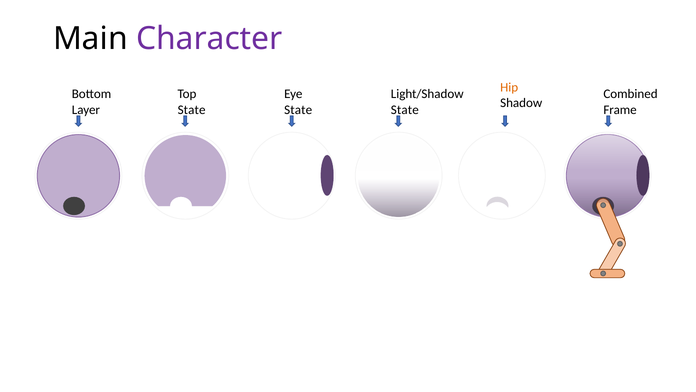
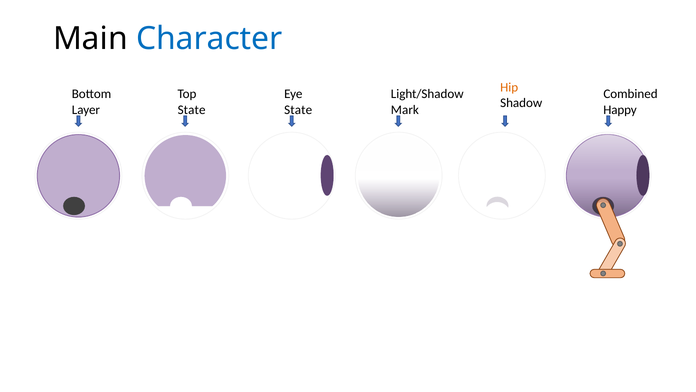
Character colour: purple -> blue (209, 38)
State: State -> Mark (405, 110)
Frame: Frame -> Happy (620, 110)
